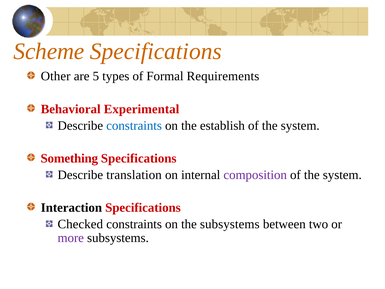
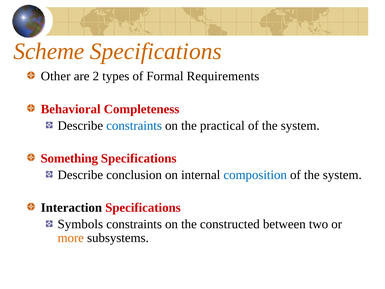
5: 5 -> 2 (96, 76)
Experimental: Experimental -> Completeness (142, 109)
establish: establish -> practical (222, 125)
translation: translation -> conclusion (134, 175)
composition colour: purple -> blue (255, 175)
Checked: Checked -> Symbols (80, 224)
the subsystems: subsystems -> constructed (230, 224)
more colour: purple -> orange (71, 238)
